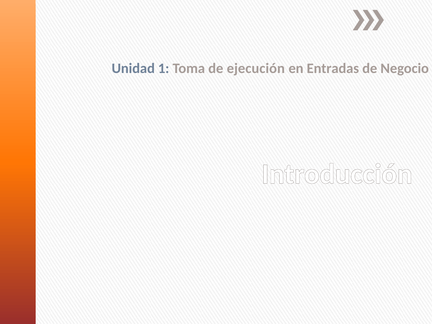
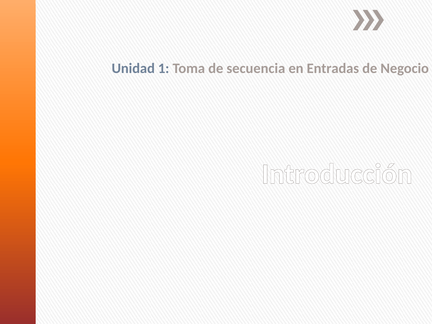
ejecución: ejecución -> secuencia (256, 68)
